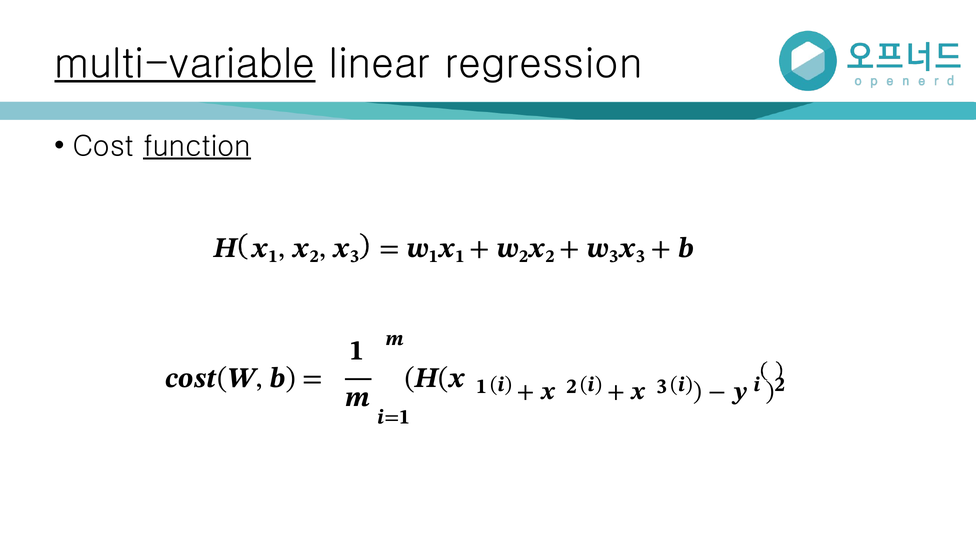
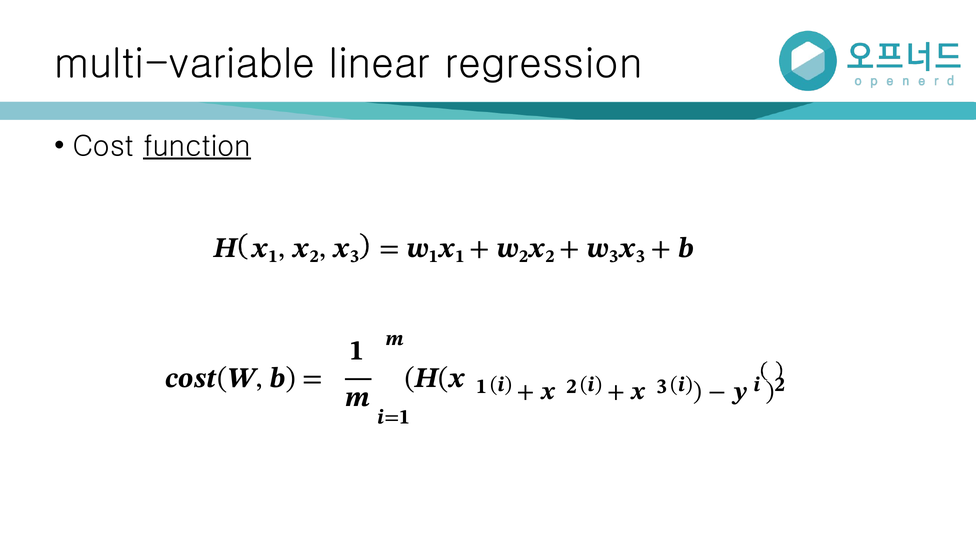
multi-variable underline: present -> none (185, 64)
